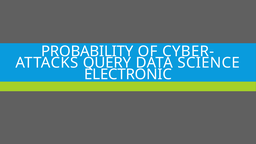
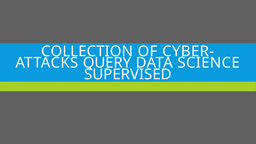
PROBABILITY: PROBABILITY -> COLLECTION (87, 51)
ELECTRONIC: ELECTRONIC -> SUPERVISED (128, 74)
